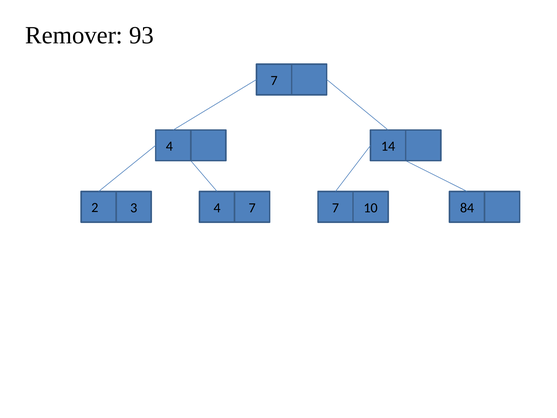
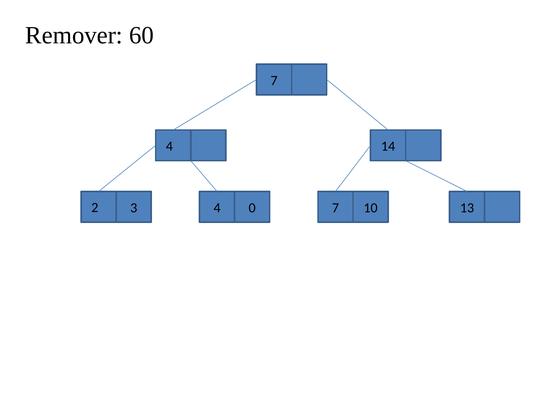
93: 93 -> 60 (141, 35)
84: 84 -> 13 (467, 208)
4 7: 7 -> 0 (252, 208)
